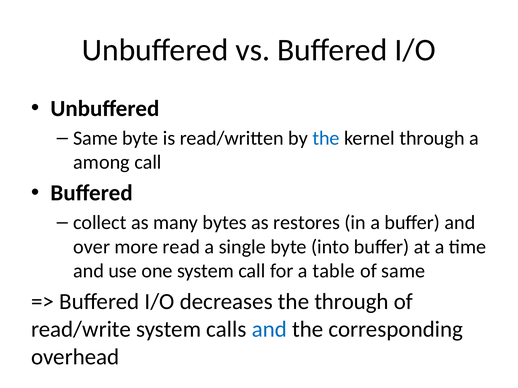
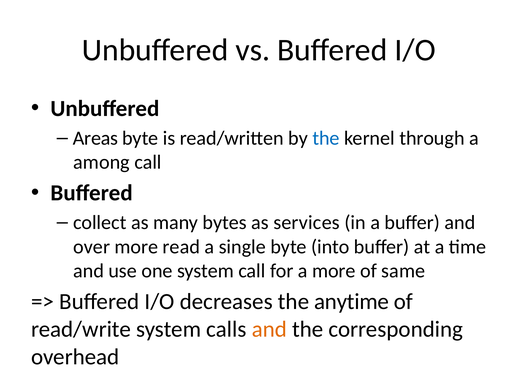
Same: Same -> Areas (95, 138)
restores: restores -> services (307, 223)
a table: table -> more (334, 271)
the through: through -> anytime (352, 302)
and colour: blue -> orange (269, 330)
